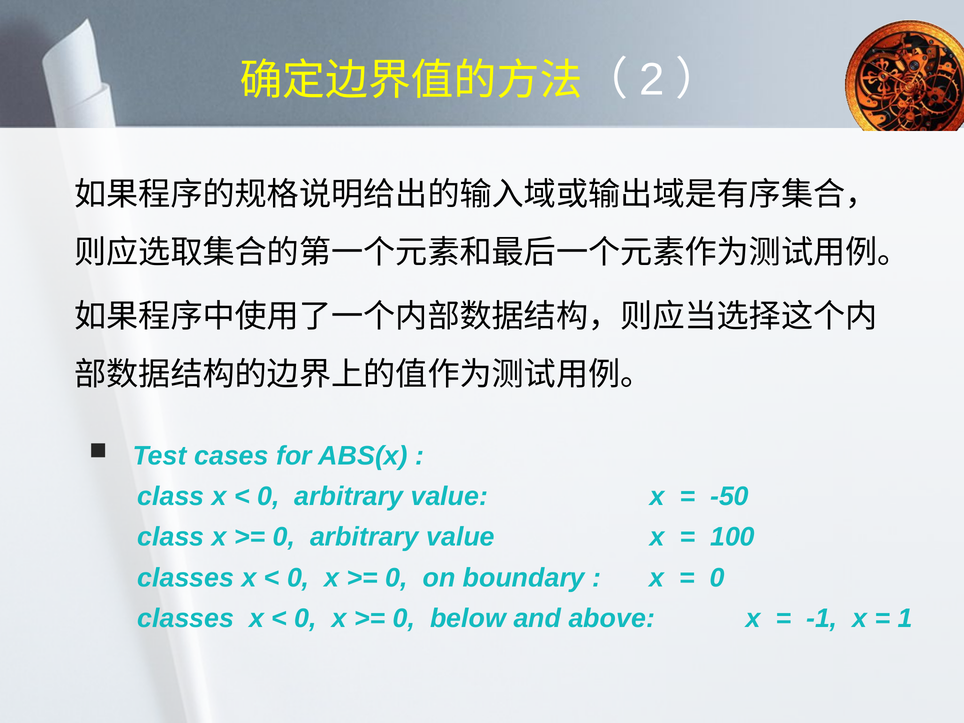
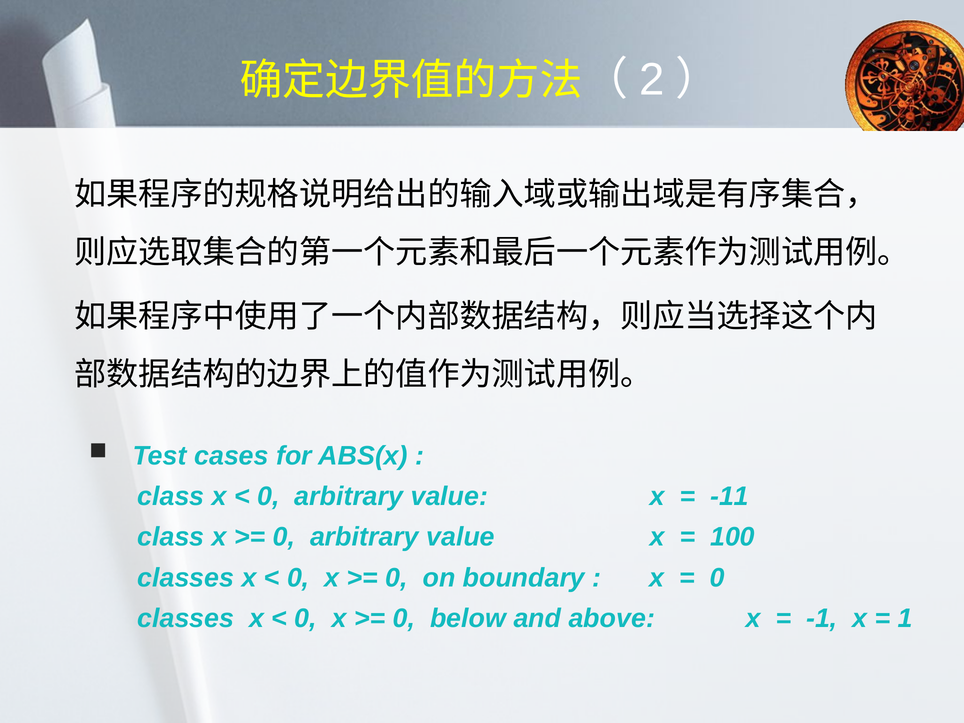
-50: -50 -> -11 (730, 496)
